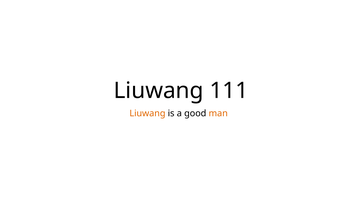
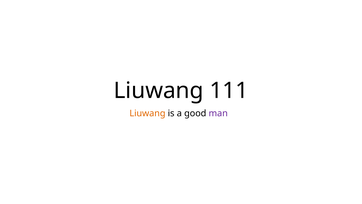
man colour: orange -> purple (218, 113)
